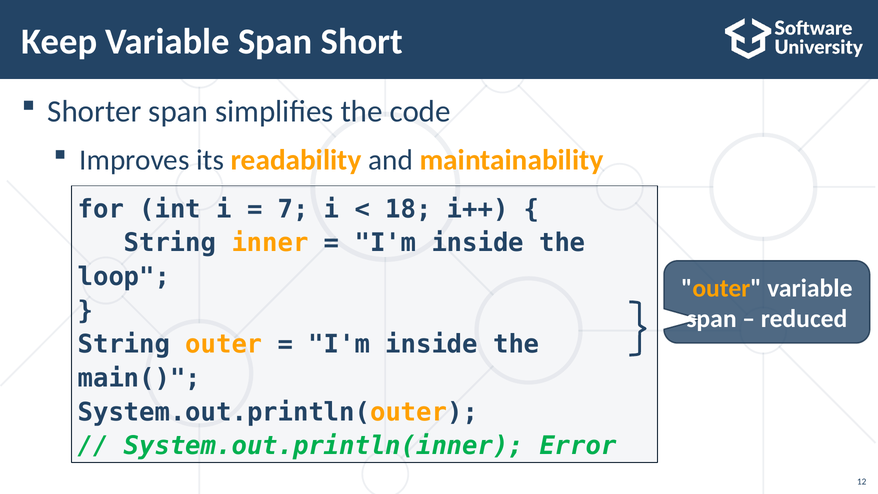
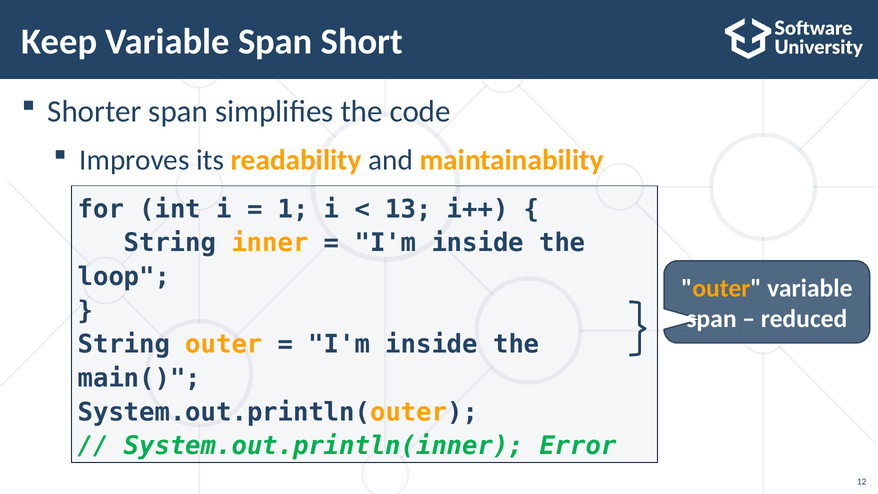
7: 7 -> 1 (293, 209)
18: 18 -> 13 (409, 209)
